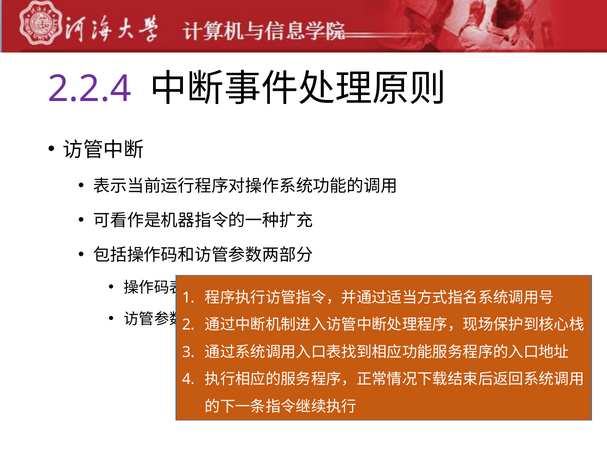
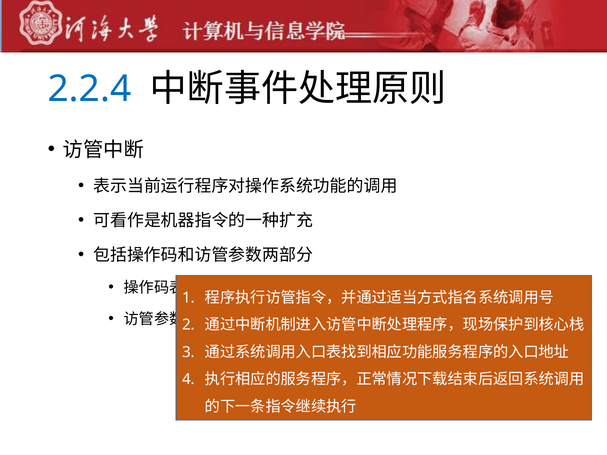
2.2.4 colour: purple -> blue (90, 89)
